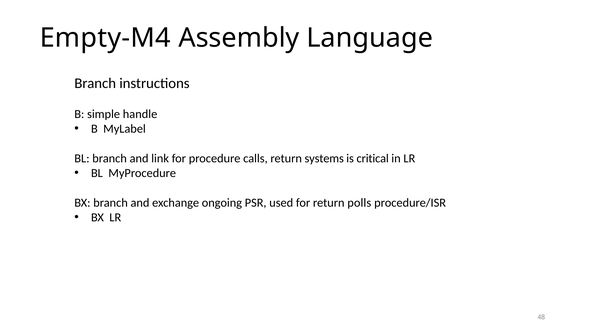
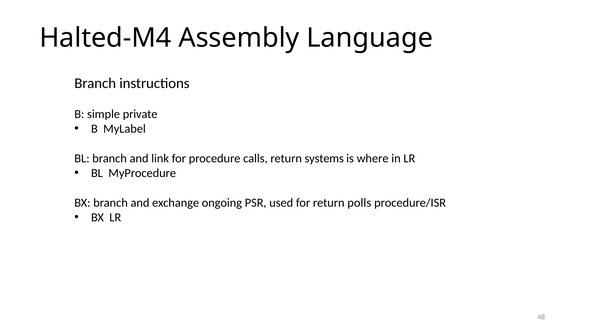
Empty-M4: Empty-M4 -> Halted-M4 (105, 38)
handle: handle -> private (140, 114)
critical: critical -> where (373, 158)
